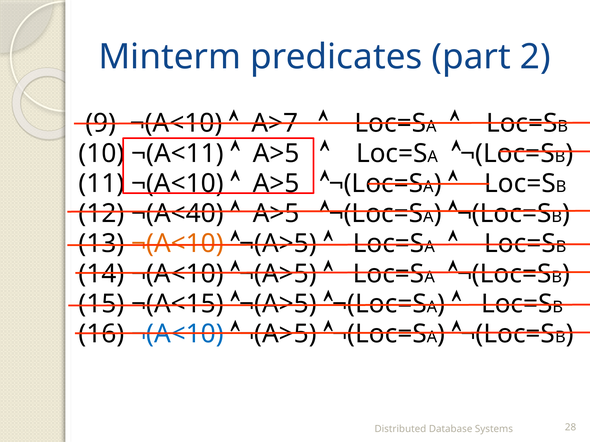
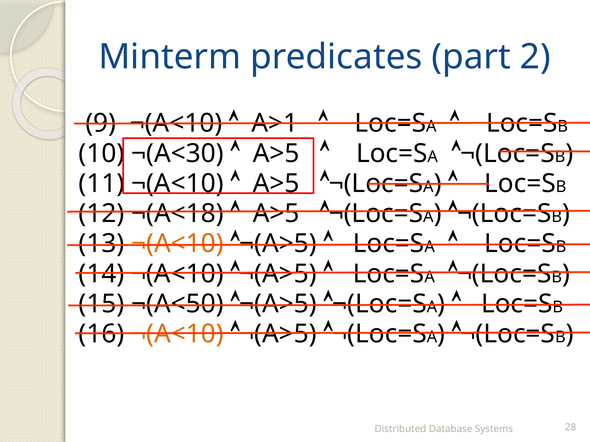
A>7: A>7 -> A>1 (275, 123)
¬(A<11: ¬(A<11 -> ¬(A<30 (177, 154)
¬(A<40: ¬(A<40 -> ¬(A<18 (177, 214)
¬(A<15: ¬(A<15 -> ¬(A<50 (177, 304)
¬(A<10 colour: blue -> orange (177, 334)
